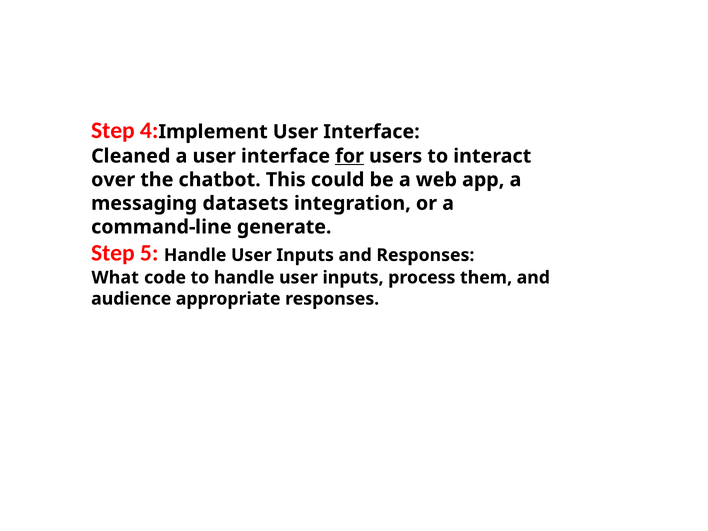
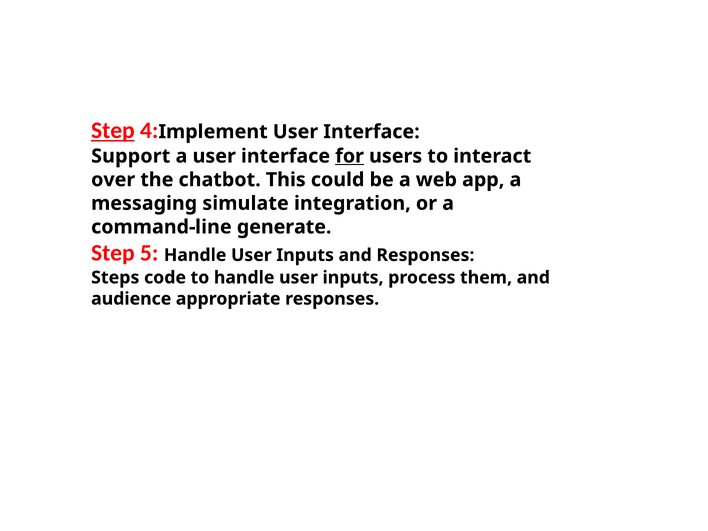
Step underline: none -> present (113, 130)
Cleaned: Cleaned -> Support (131, 156)
datasets: datasets -> simulate (246, 203)
What: What -> Steps (115, 278)
